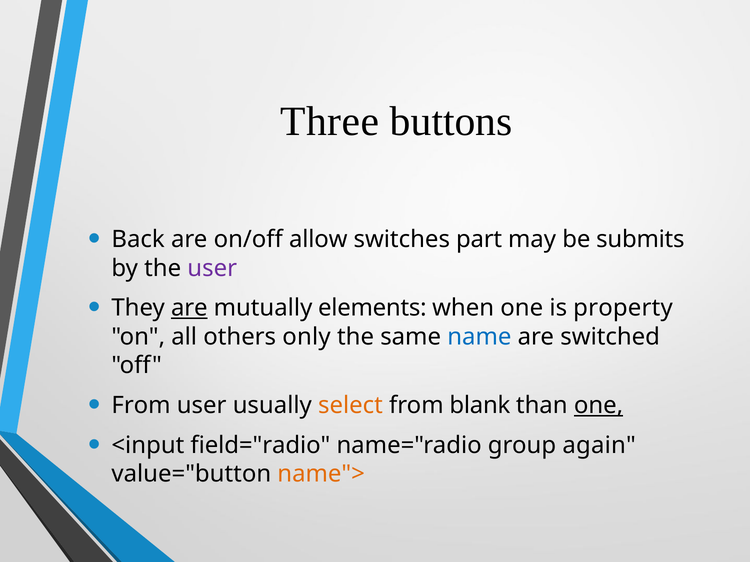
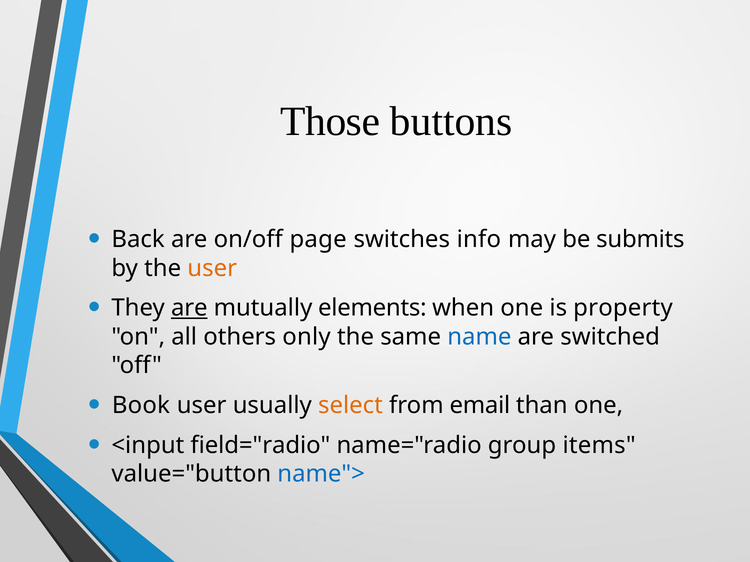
Three: Three -> Those (330, 122)
allow: allow -> page (318, 240)
part: part -> info (479, 240)
user colour: purple -> orange (212, 268)
From: From -> Book (141, 406)
blank: blank -> email (480, 406)
one underline: present -> none (599, 406)
again: again -> items (599, 446)
name"> colour: orange -> blue (321, 475)
